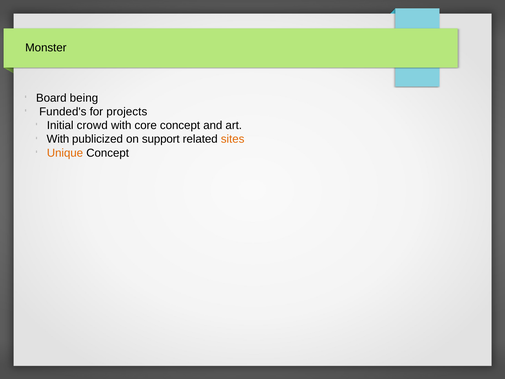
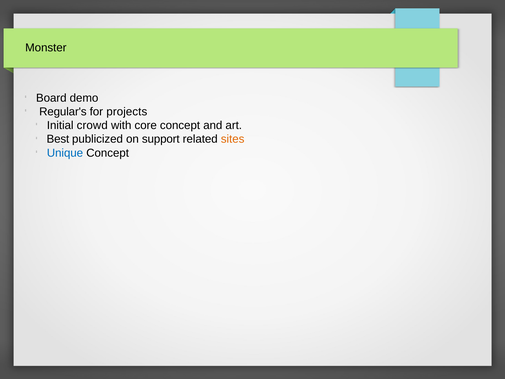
being: being -> demo (84, 98)
Funded's: Funded's -> Regular's (63, 112)
With: With -> Best (58, 139)
Unique colour: orange -> blue (65, 153)
